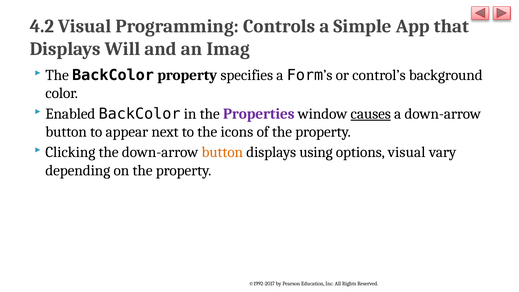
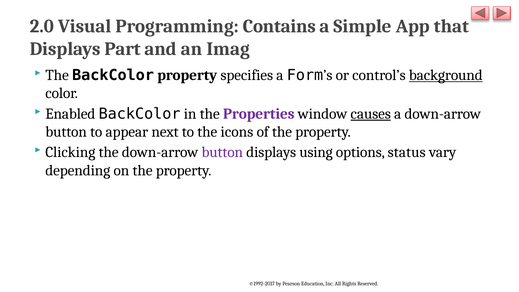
4.2: 4.2 -> 2.0 (42, 26)
Controls: Controls -> Contains (279, 26)
Will: Will -> Part (123, 49)
background underline: none -> present (446, 75)
button colour: orange -> purple (222, 152)
options visual: visual -> status (407, 152)
